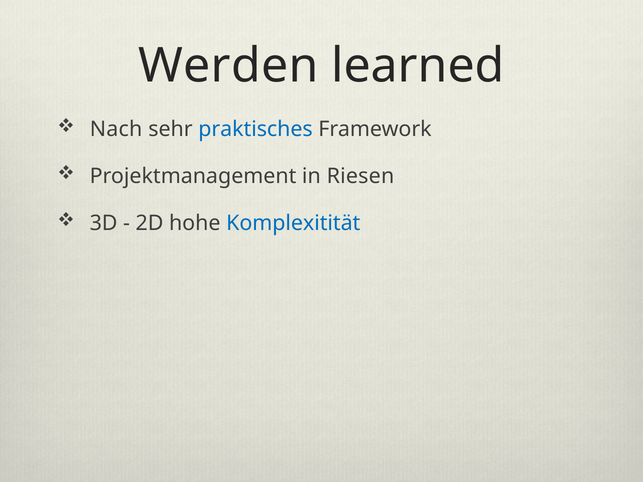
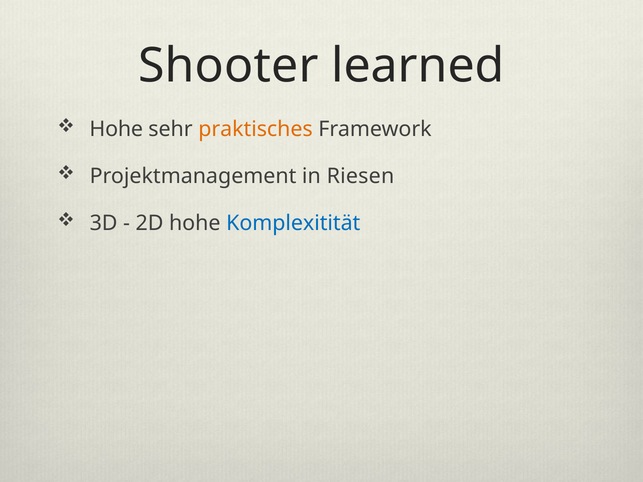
Werden: Werden -> Shooter (228, 66)
Nach: Nach -> Hohe (116, 129)
praktisches colour: blue -> orange (255, 129)
